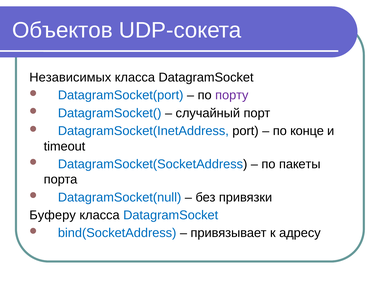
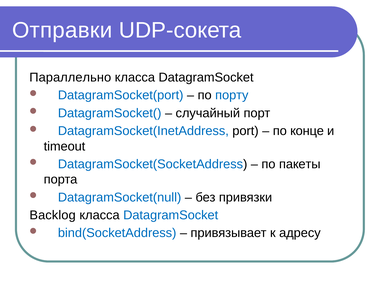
Объектов: Объектов -> Отправки (62, 30)
Независимых: Независимых -> Параллельно (70, 77)
порту colour: purple -> blue (232, 95)
Буферу: Буферу -> Backlog (53, 215)
